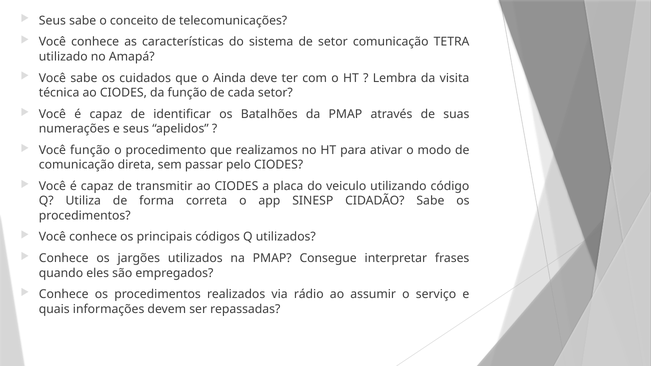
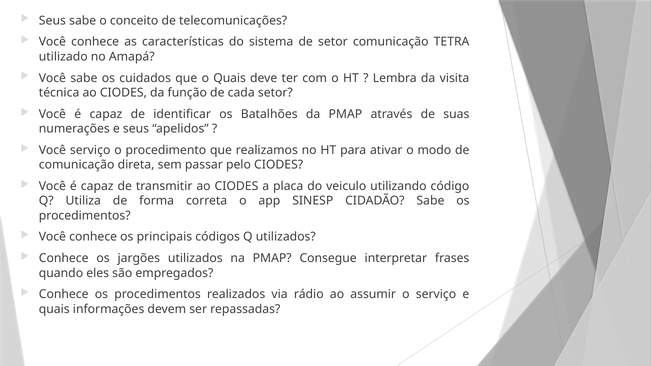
o Ainda: Ainda -> Quais (230, 78)
Você função: função -> serviço (90, 150)
